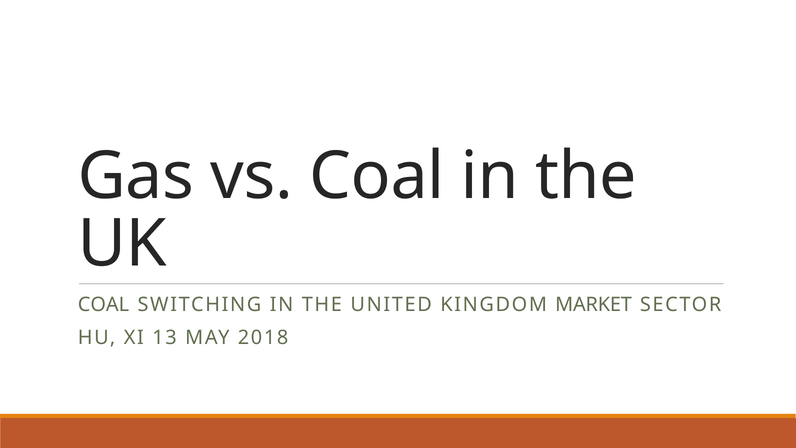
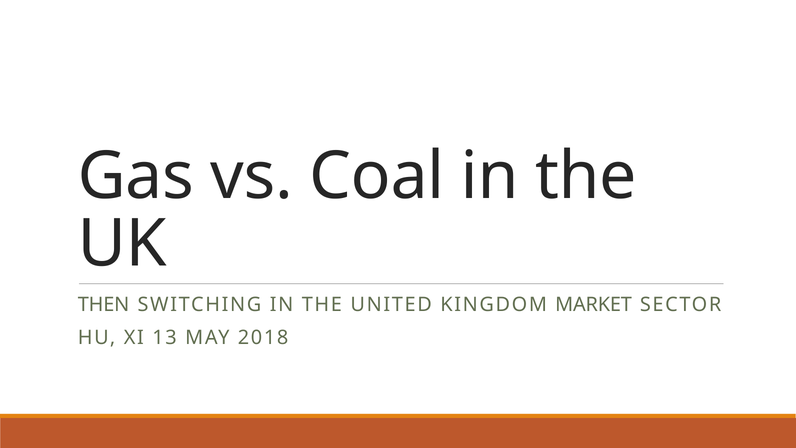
COAL: COAL -> THEN (104, 305)
